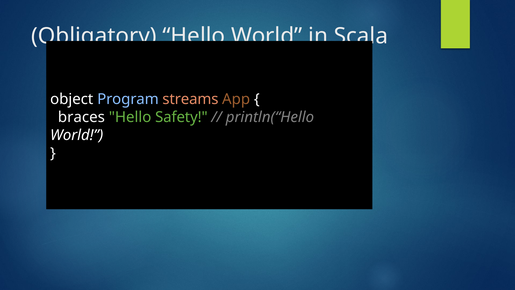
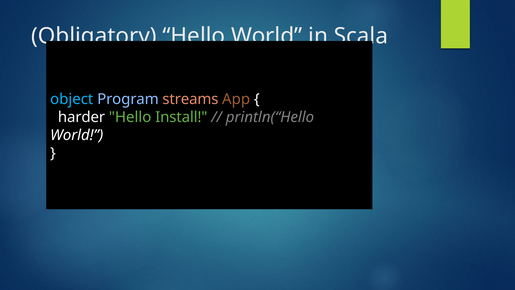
object colour: white -> light blue (72, 99)
braces: braces -> harder (81, 117)
Safety: Safety -> Install (181, 117)
